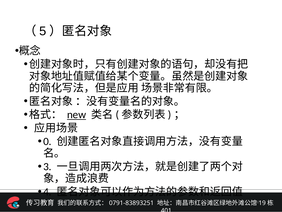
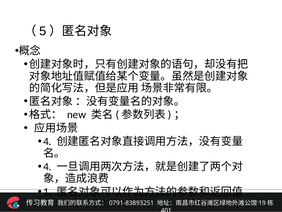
new underline: present -> none (77, 114)
0: 0 -> 4 (47, 141)
3: 3 -> 4 (47, 166)
4: 4 -> 1 (47, 191)
